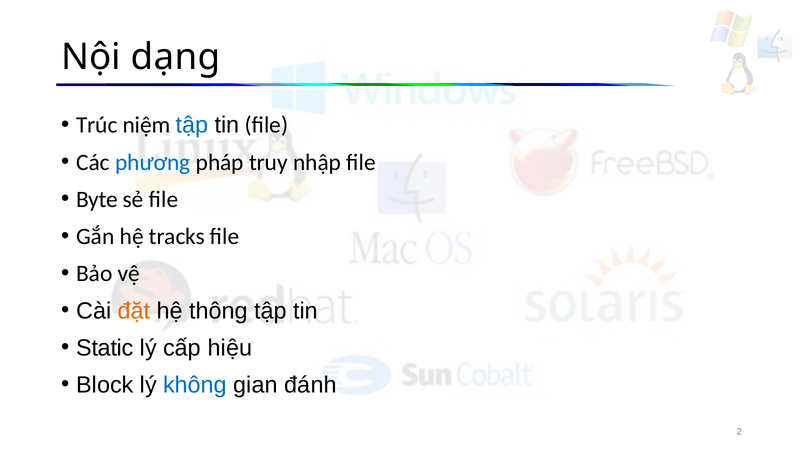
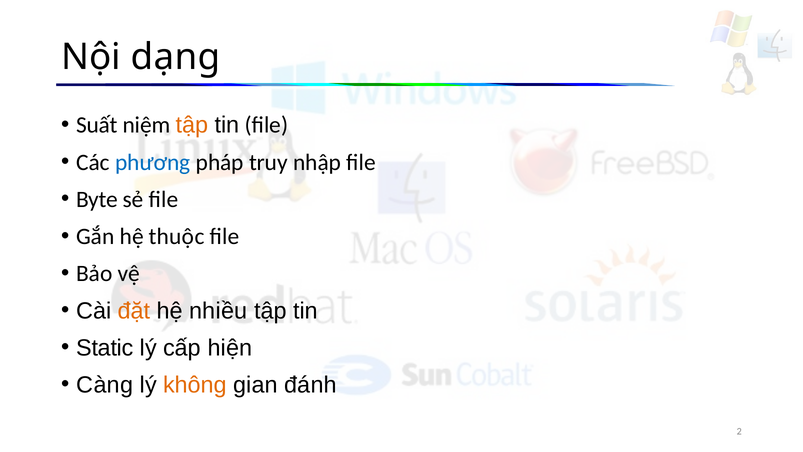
Trúc: Trúc -> Suất (97, 125)
tập colour: blue -> orange (192, 125)
tracks: tracks -> thuộc (177, 236)
thông: thông -> nhiều (218, 311)
hiệu: hiệu -> hiện (230, 348)
Block: Block -> Càng (105, 385)
không colour: blue -> orange (195, 385)
